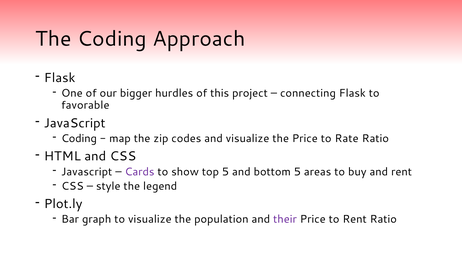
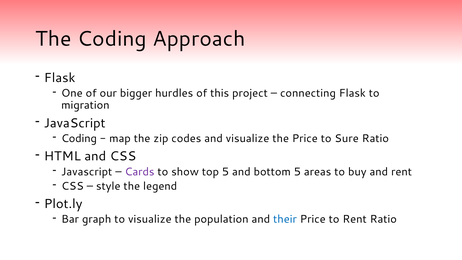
favorable: favorable -> migration (85, 105)
Rate: Rate -> Sure (347, 138)
their colour: purple -> blue (285, 219)
